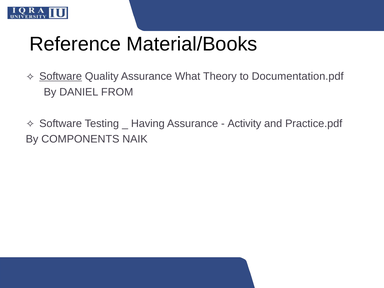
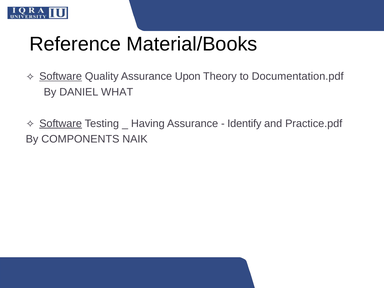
What: What -> Upon (188, 76)
FROM: FROM -> WHAT (117, 92)
Software underline: none -> present (61, 123)
Activity: Activity -> Identify (244, 123)
